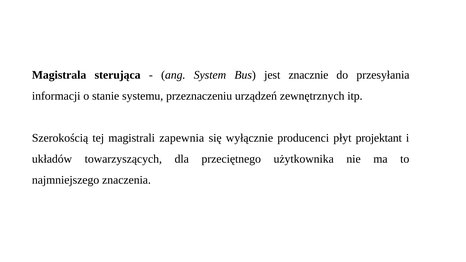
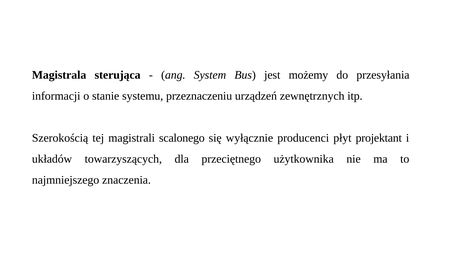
znacznie: znacznie -> możemy (308, 75)
zapewnia: zapewnia -> scalonego (182, 138)
